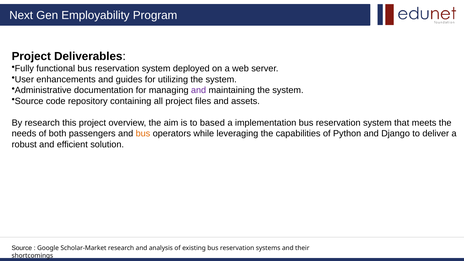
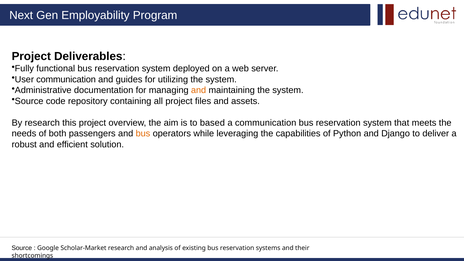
User enhancements: enhancements -> communication (66, 79)
and colour: purple -> orange (199, 90)
a implementation: implementation -> communication (266, 123)
